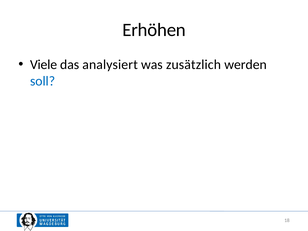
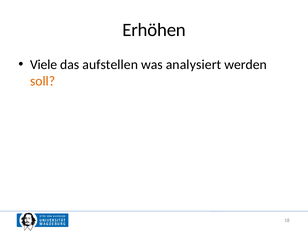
analysiert: analysiert -> aufstellen (110, 65)
zusätzlich: zusätzlich -> analysiert (194, 65)
soll colour: blue -> orange (43, 81)
